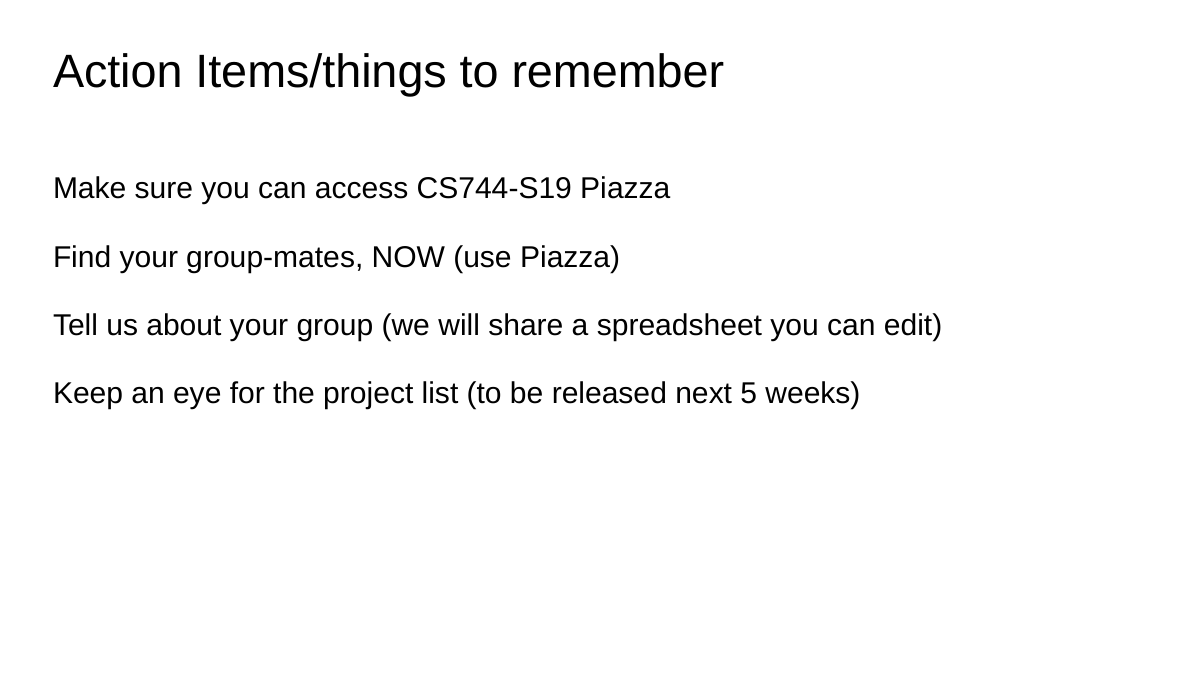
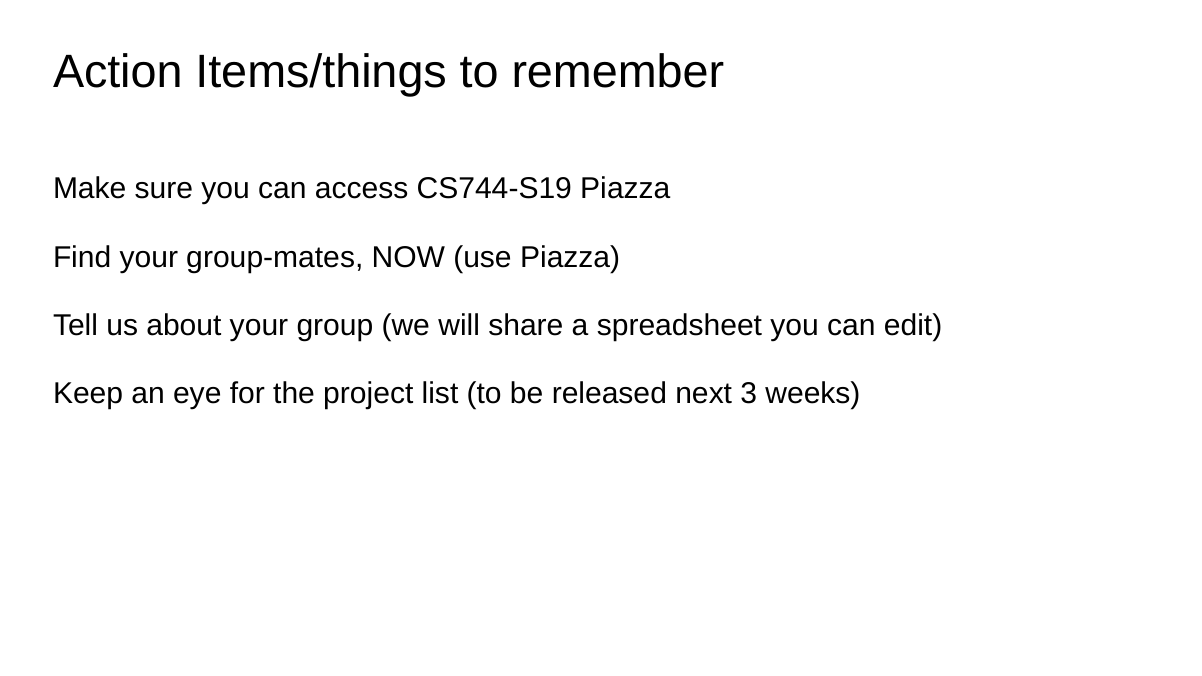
5: 5 -> 3 (749, 393)
